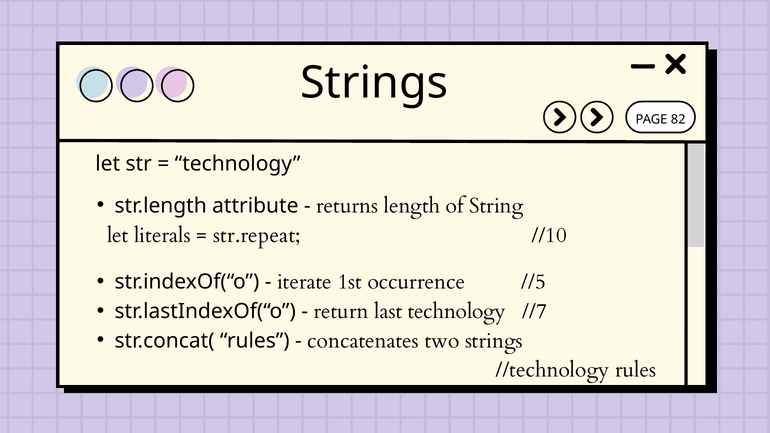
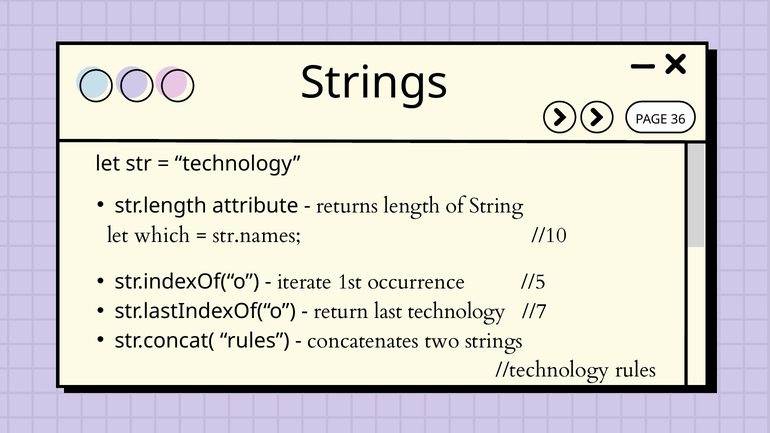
82: 82 -> 36 (678, 119)
literals: literals -> which (162, 235)
str.repeat: str.repeat -> str.names (257, 235)
